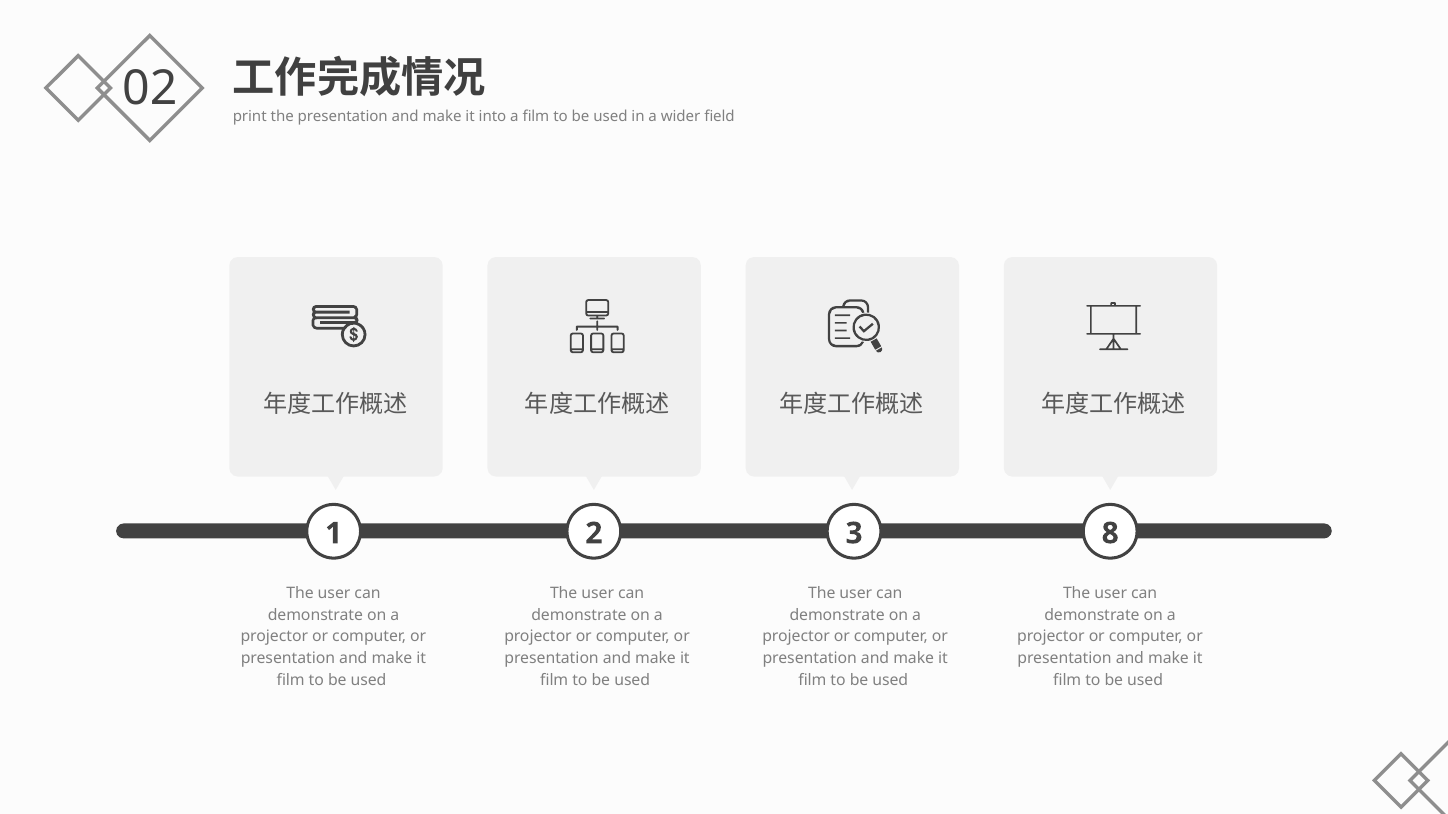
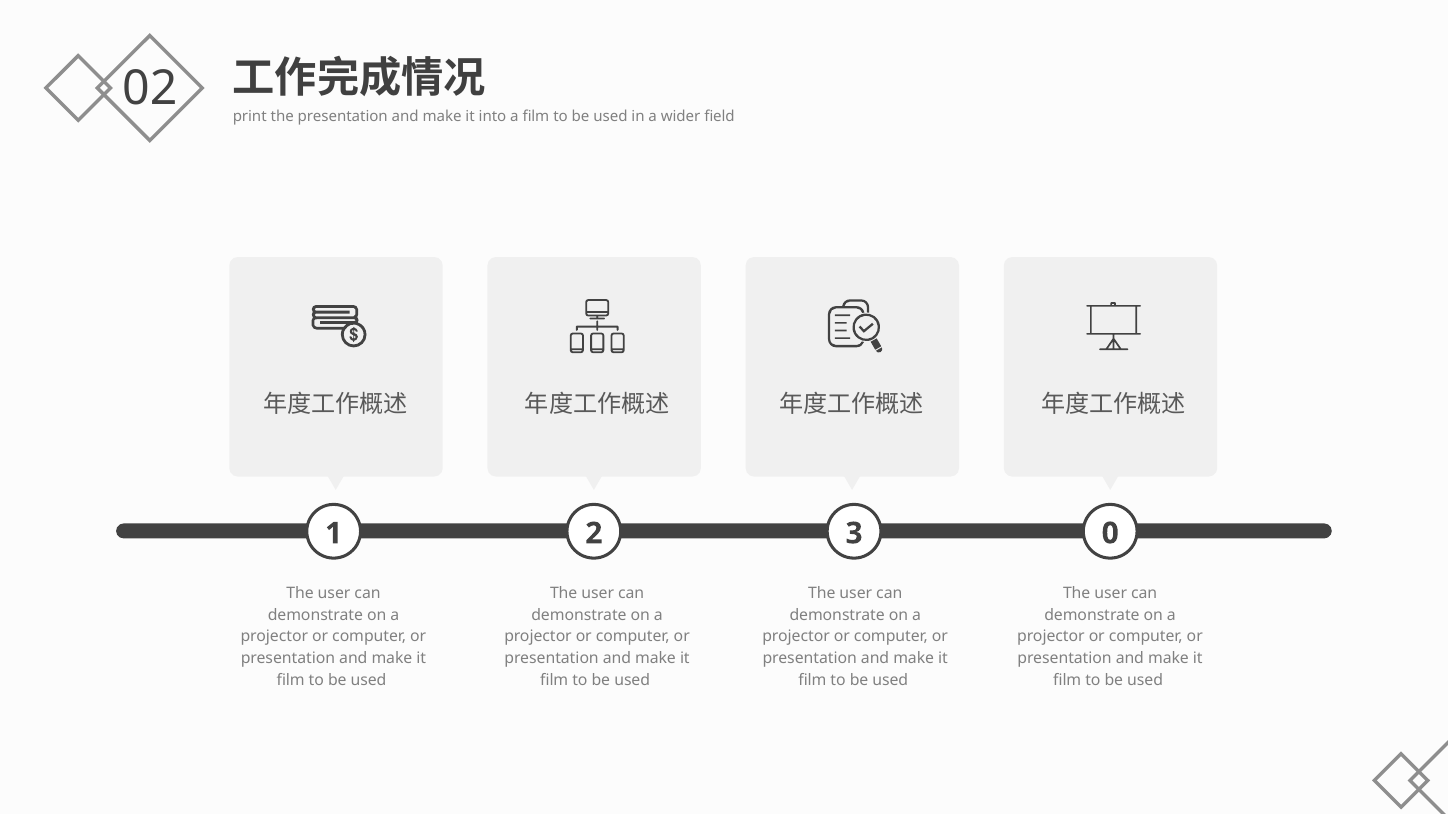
8: 8 -> 0 (1110, 534)
